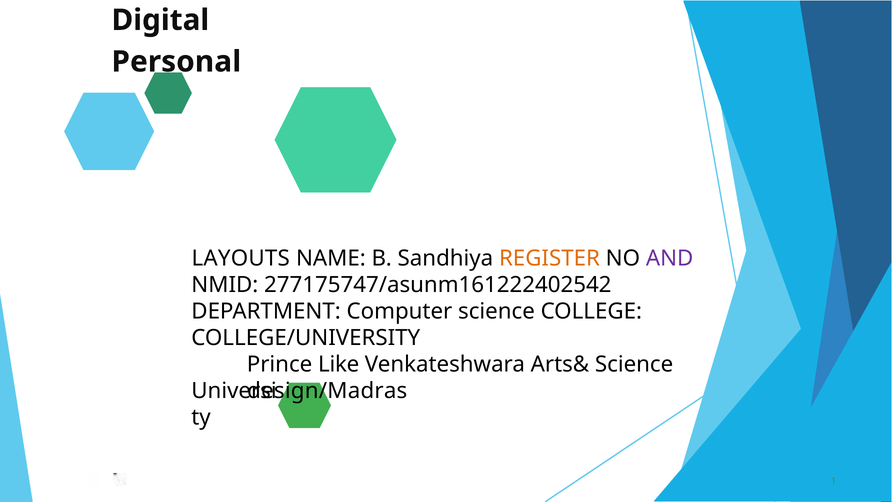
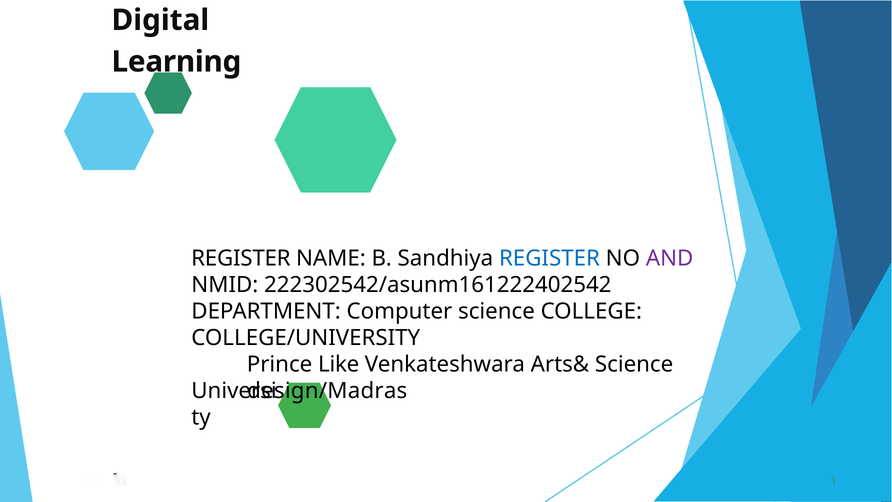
Personal: Personal -> Learning (176, 62)
LAYOUTS: LAYOUTS -> REGISTER (241, 258)
REGISTER colour: orange -> blue (549, 258)
277175747/asunm161222402542: 277175747/asunm161222402542 -> 222302542/asunm161222402542 (438, 285)
